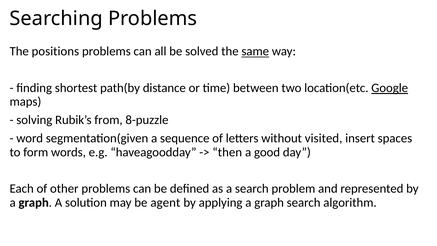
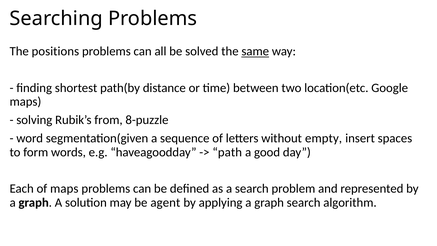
Google underline: present -> none (390, 88)
visited: visited -> empty (324, 138)
then: then -> path (227, 152)
of other: other -> maps (64, 189)
